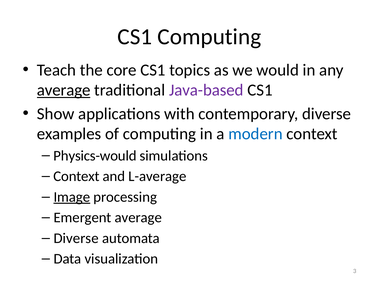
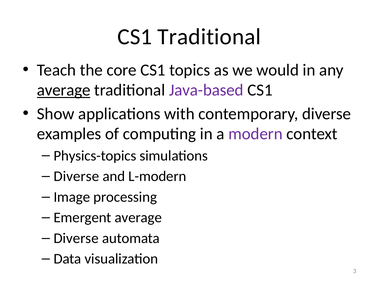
CS1 Computing: Computing -> Traditional (209, 37)
modern colour: blue -> purple (256, 134)
Physics-would: Physics-would -> Physics-topics (95, 156)
Context: Context -> Diverse (76, 176)
L-average: L-average -> L-modern (157, 176)
Image underline: present -> none (72, 197)
